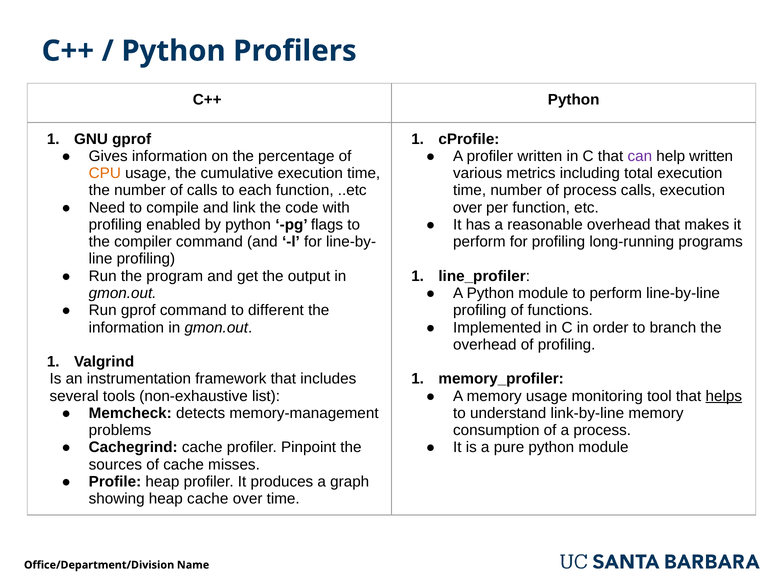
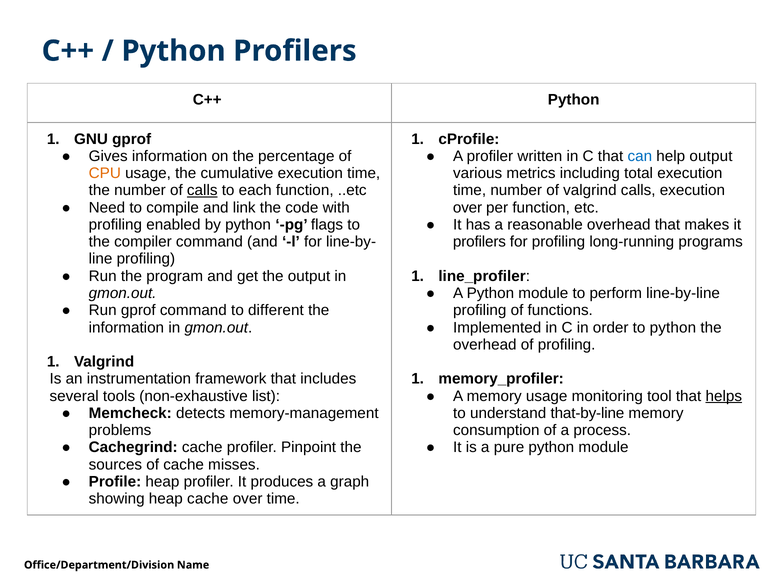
can colour: purple -> blue (640, 156)
help written: written -> output (711, 156)
calls underline: none -> present (202, 190)
of process: process -> valgrind (590, 190)
perform: perform -> profilers (479, 242)
to branch: branch -> python (673, 327)
link-by-line: link-by-line -> that-by-line (587, 413)
